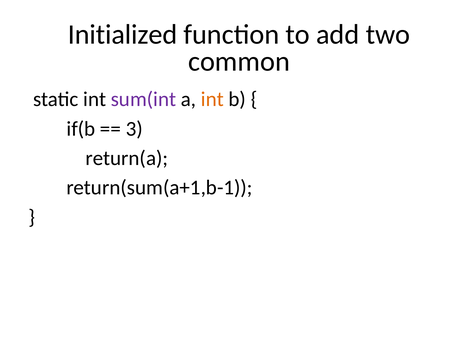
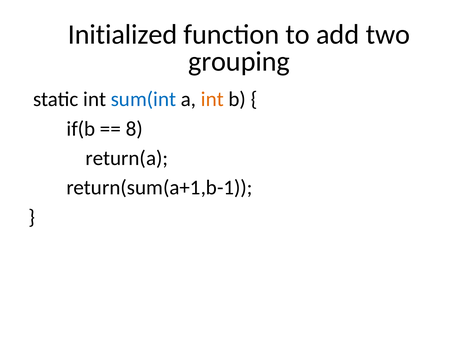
common: common -> grouping (239, 62)
sum(int colour: purple -> blue (143, 99)
3: 3 -> 8 (134, 129)
